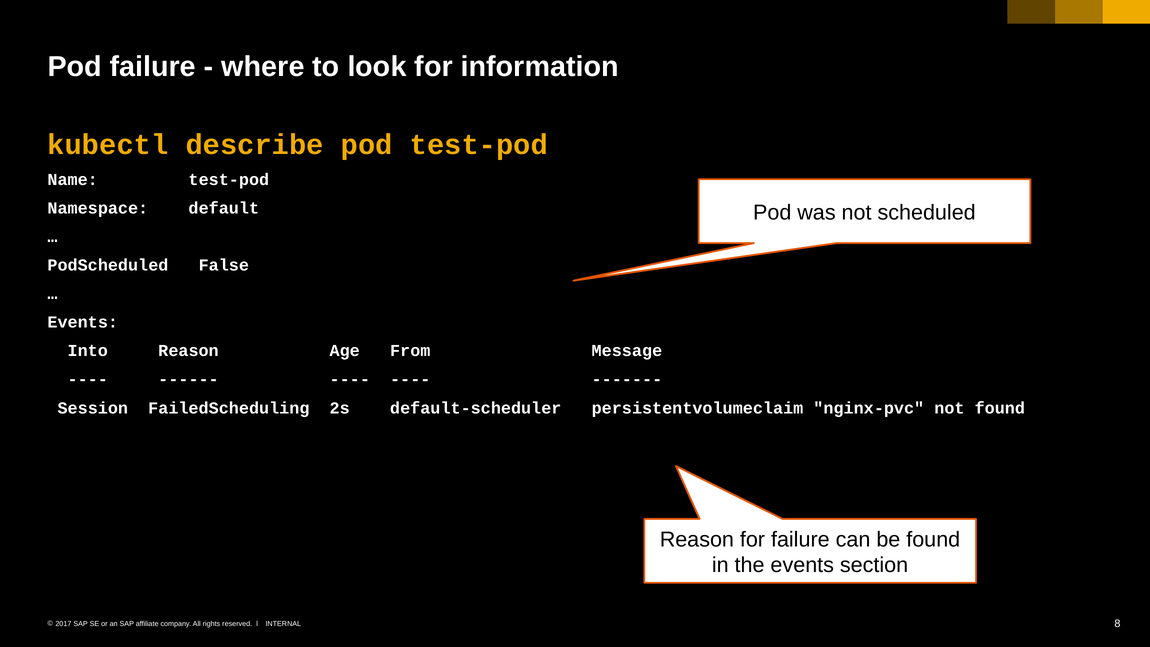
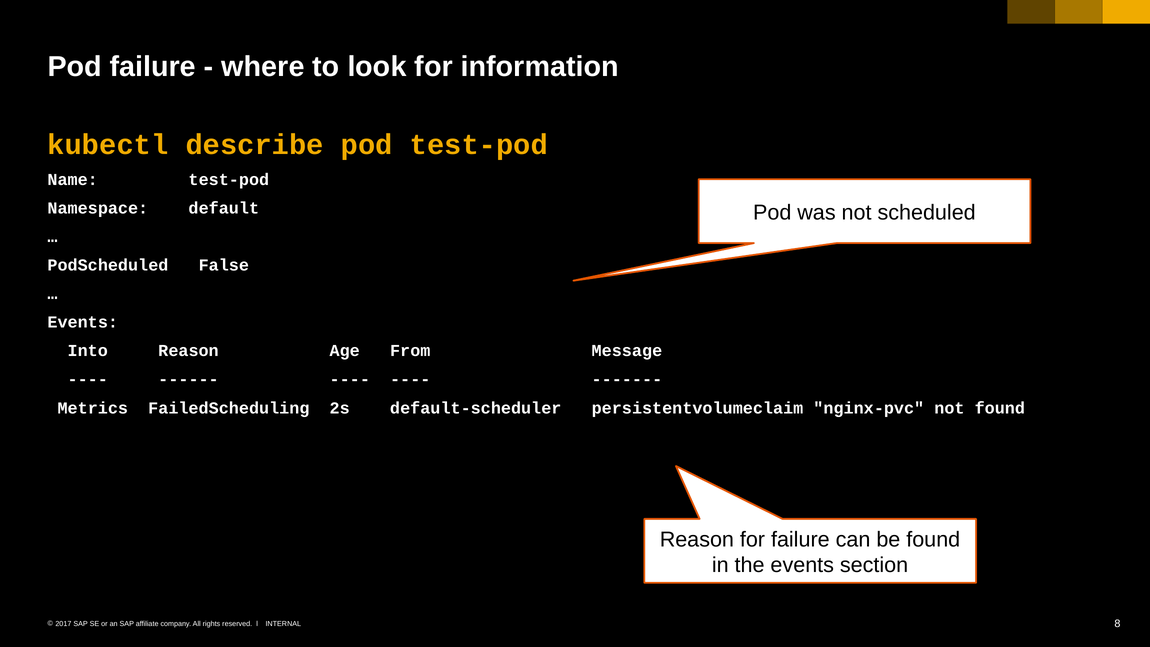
Session: Session -> Metrics (93, 408)
